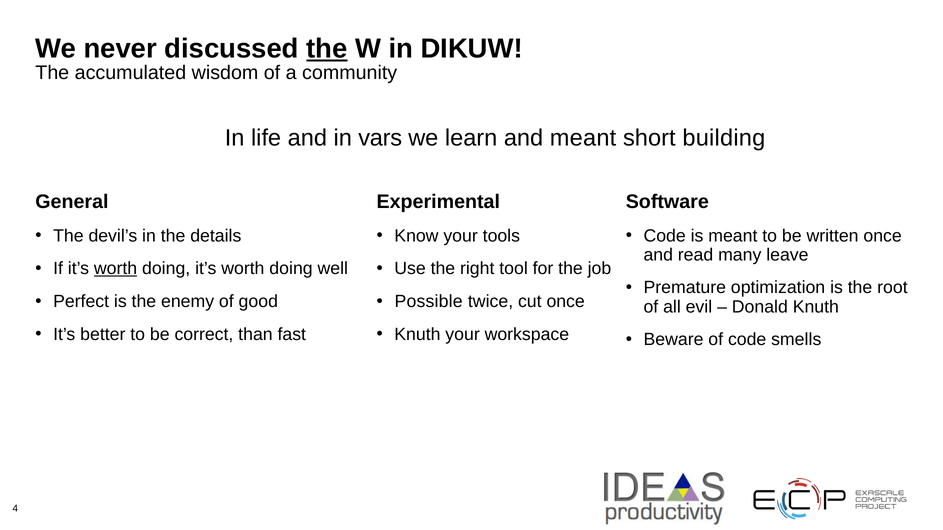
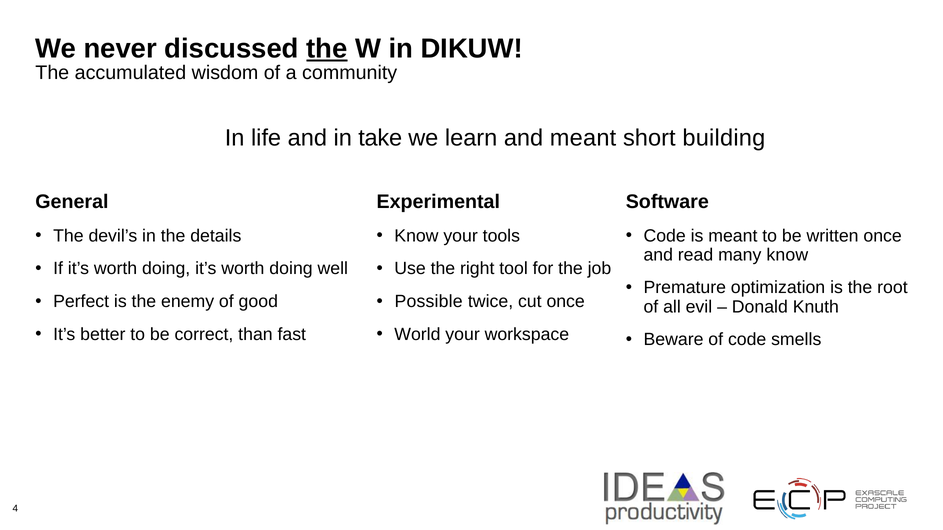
vars: vars -> take (380, 138)
many leave: leave -> know (787, 255)
worth underline: present -> none (116, 269)
Knuth: Knuth -> World (417, 335)
